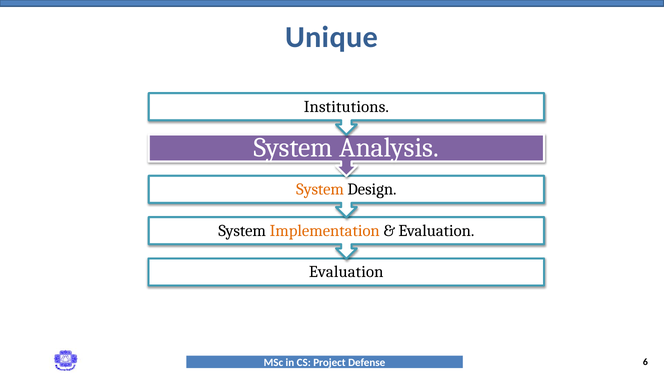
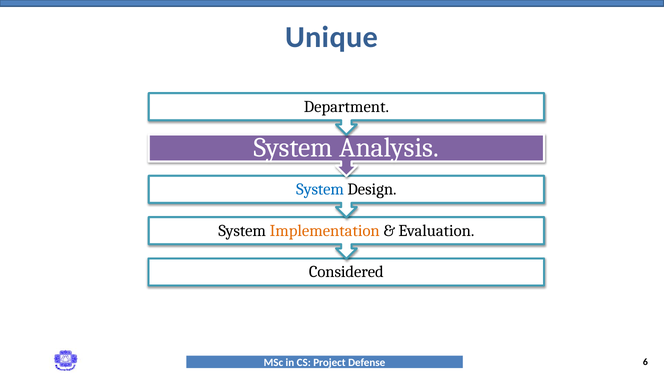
Institutions: Institutions -> Department (346, 107)
System colour: orange -> blue (320, 189)
Evaluation: Evaluation -> Considered (346, 272)
